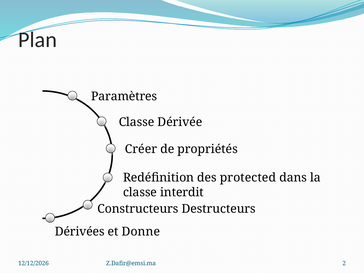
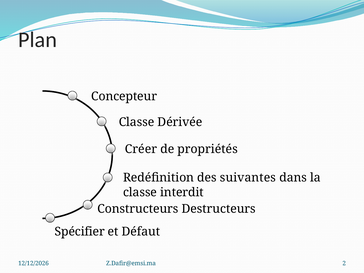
Paramètres: Paramètres -> Concepteur (124, 96)
protected: protected -> suivantes (248, 178)
Dérivées: Dérivées -> Spécifier (80, 232)
Donne: Donne -> Défaut (141, 232)
